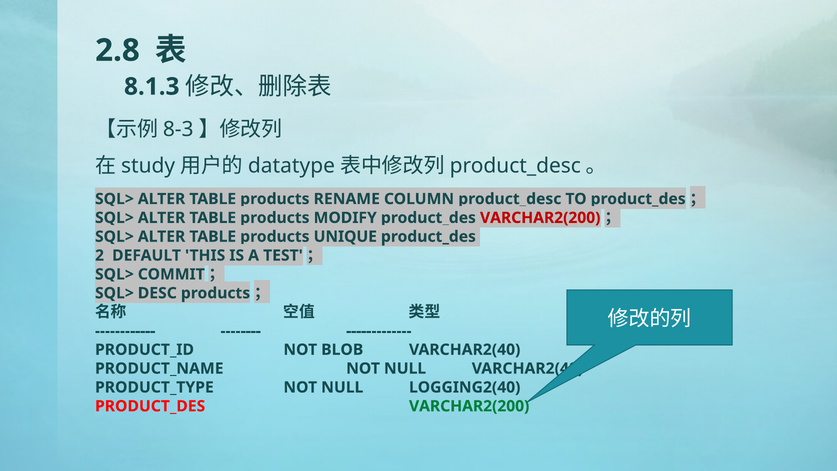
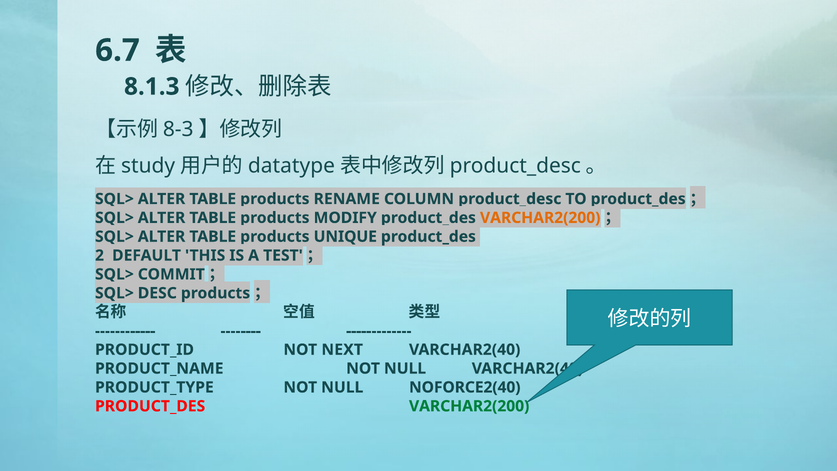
2.8: 2.8 -> 6.7 (117, 50)
VARCHAR2(200 colour: red -> orange (540, 218)
BLOB: BLOB -> NEXT (342, 350)
LOGGING2(40: LOGGING2(40 -> NOFORCE2(40 (465, 387)
